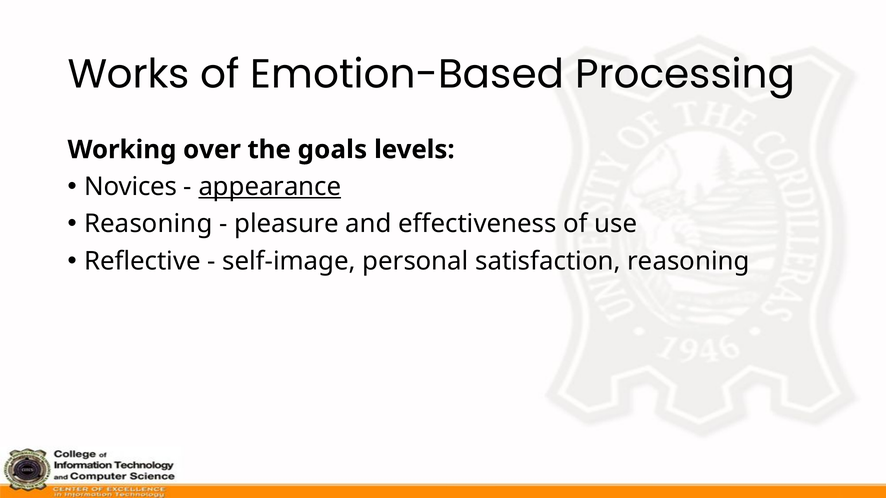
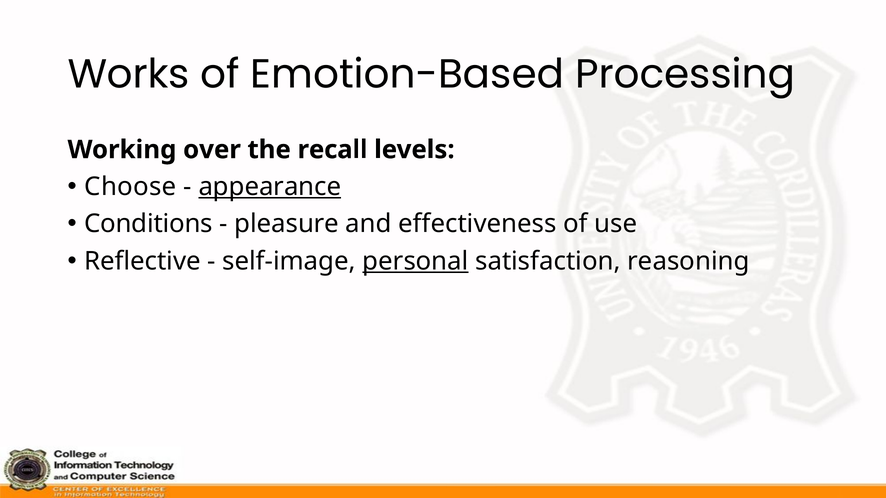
goals: goals -> recall (333, 150)
Novices: Novices -> Choose (130, 187)
Reasoning: Reasoning -> Conditions (148, 224)
personal underline: none -> present (416, 261)
